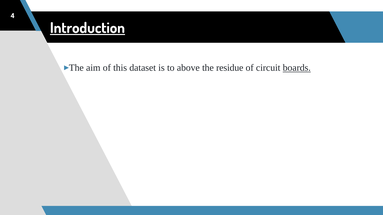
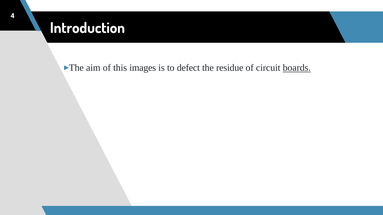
Introduction underline: present -> none (87, 28)
dataset: dataset -> images (143, 68)
above: above -> defect (188, 68)
